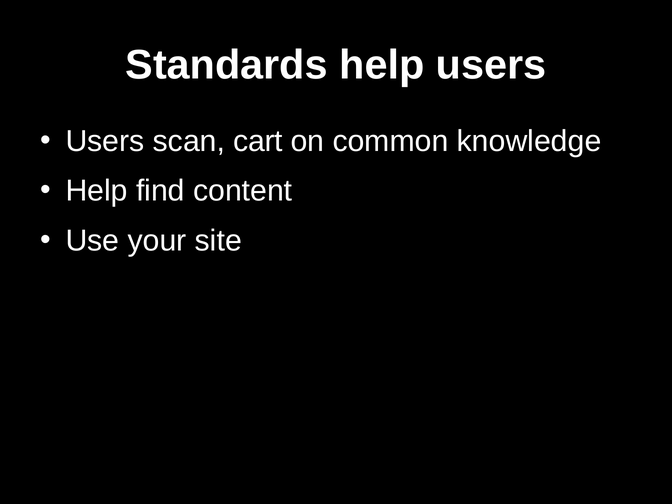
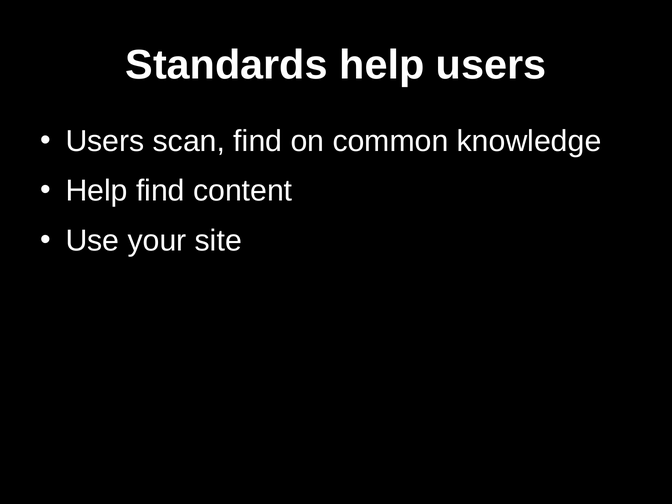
scan cart: cart -> find (258, 141)
